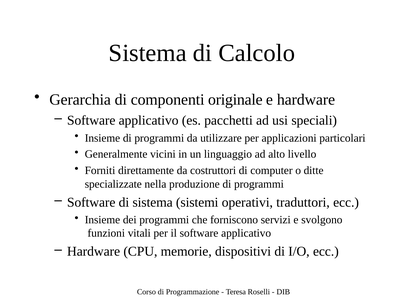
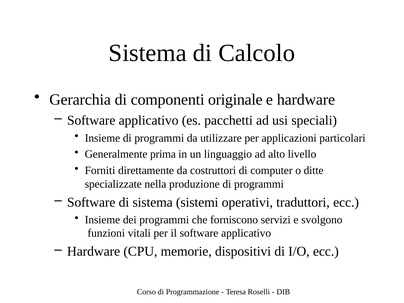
vicini: vicini -> prima (163, 154)
